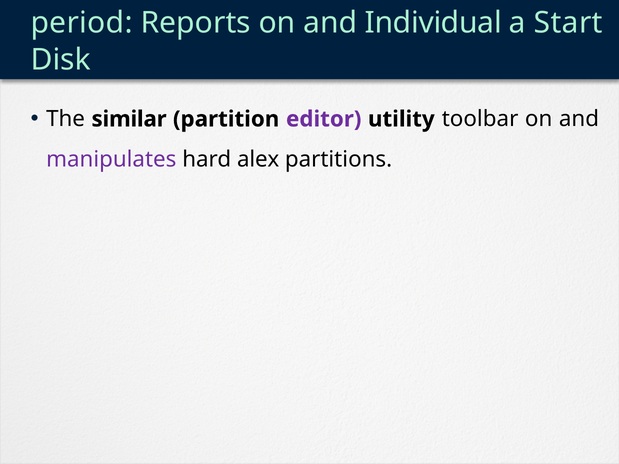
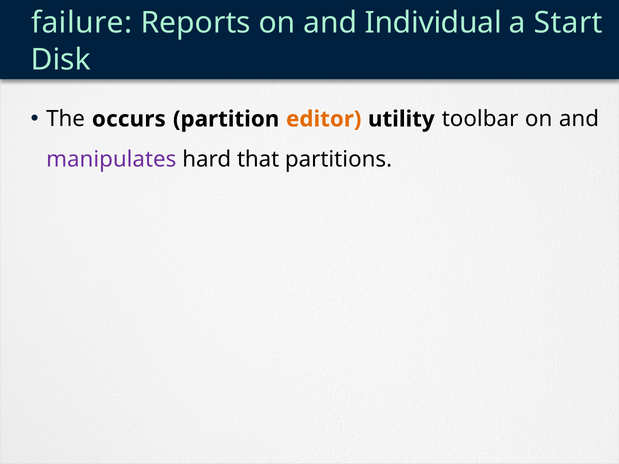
period: period -> failure (82, 23)
similar: similar -> occurs (129, 119)
editor colour: purple -> orange (324, 119)
alex: alex -> that (258, 159)
